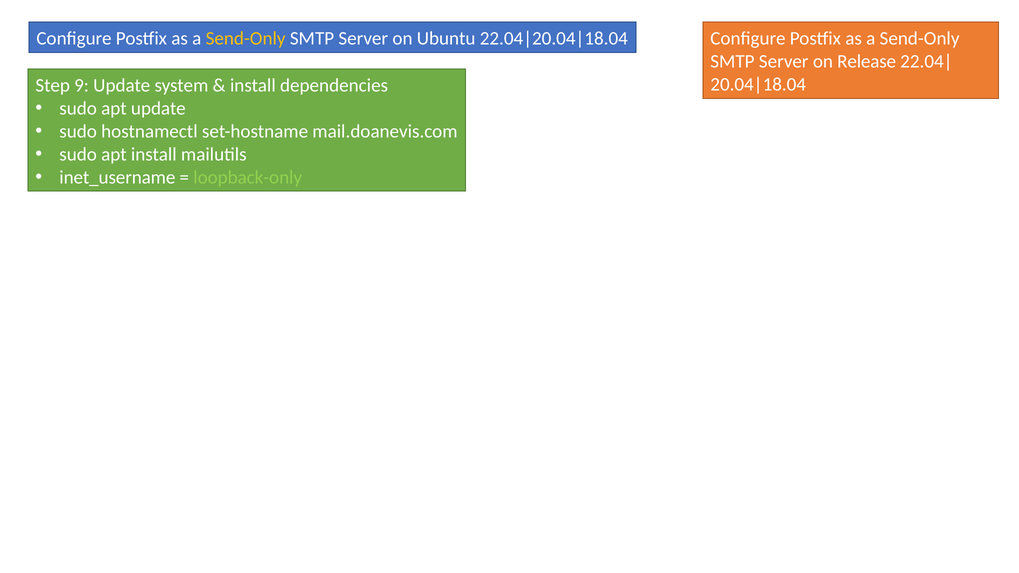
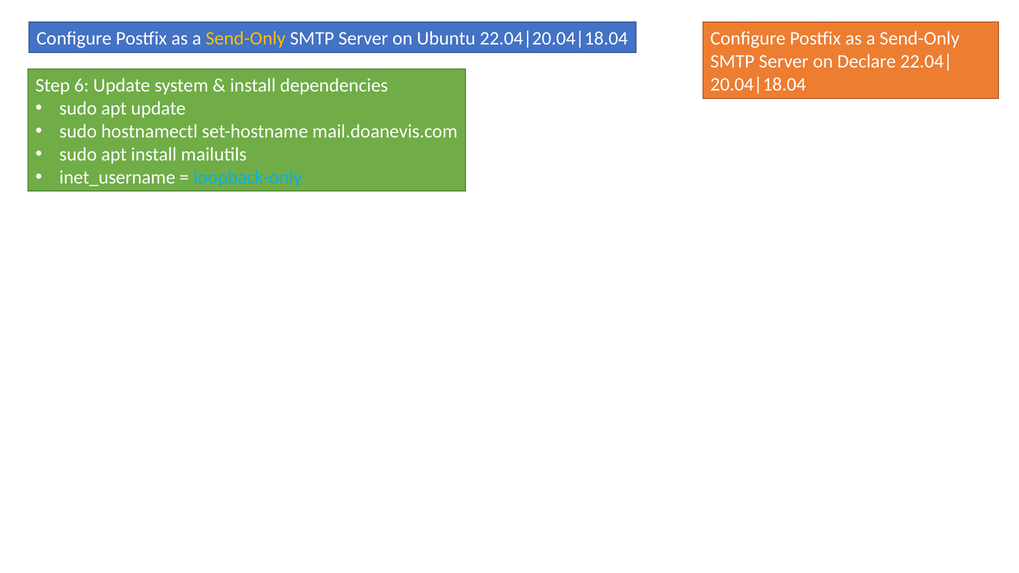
Release: Release -> Declare (867, 62)
9: 9 -> 6 (82, 86)
loopback-only colour: light green -> light blue (248, 177)
